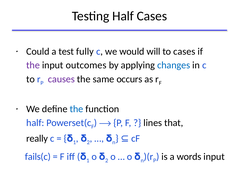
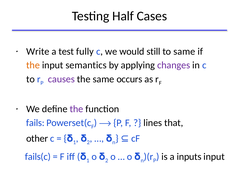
Could: Could -> Write (38, 51)
will: will -> still (154, 51)
to cases: cases -> same (184, 51)
the colour: purple -> orange (33, 65)
outcomes: outcomes -> semantics (86, 65)
changes colour: blue -> purple (174, 65)
the colour: blue -> purple (76, 109)
half: half -> fails (35, 123)
really: really -> other (37, 139)
words: words -> inputs (189, 157)
